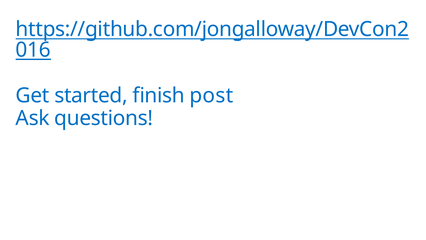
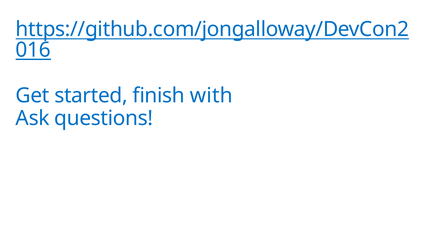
post: post -> with (211, 95)
